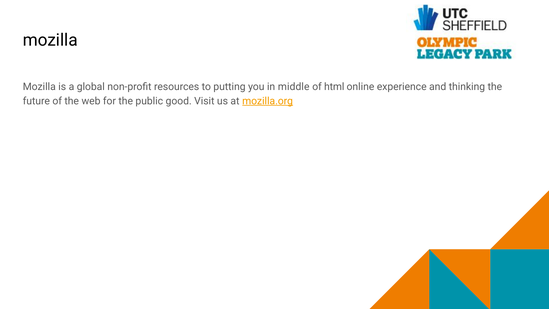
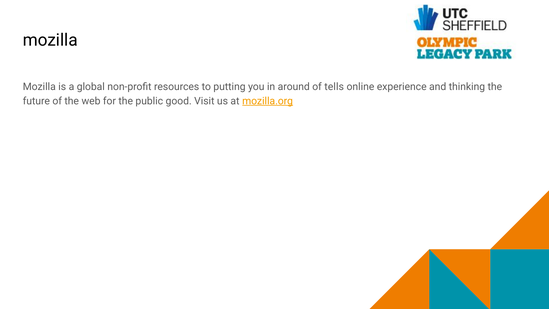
middle: middle -> around (294, 87)
html: html -> tells (334, 87)
